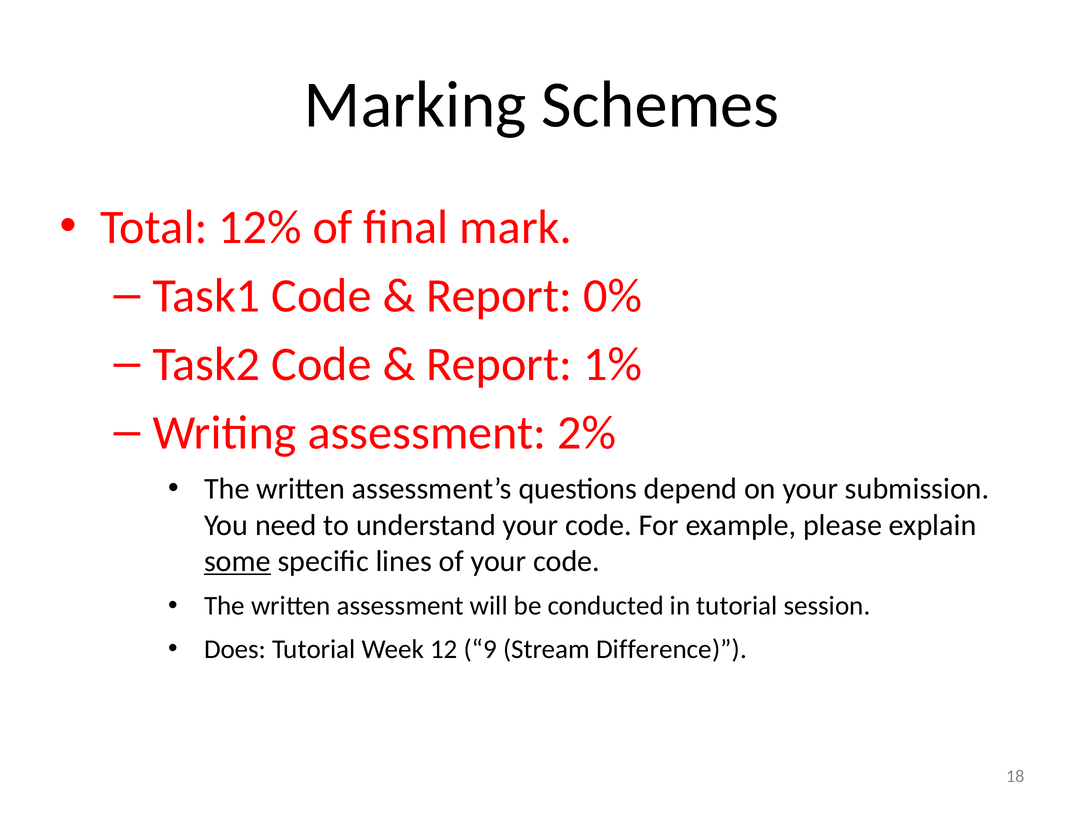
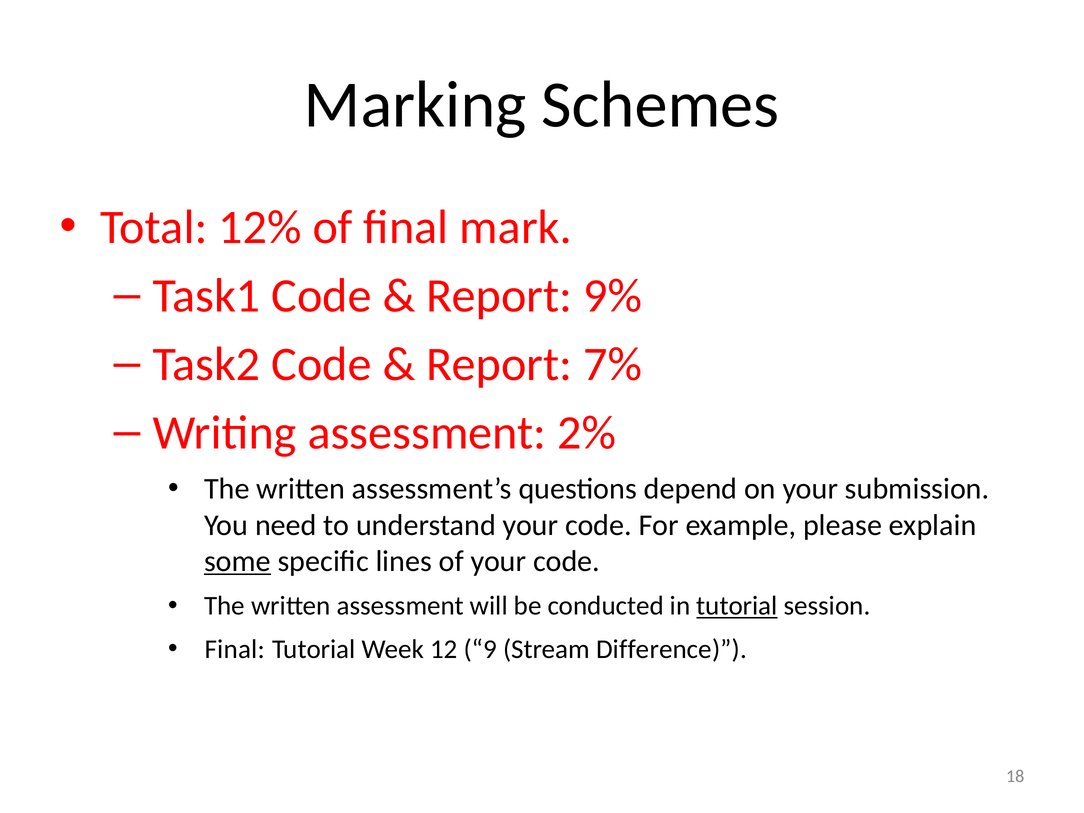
0%: 0% -> 9% (613, 296)
1%: 1% -> 7% (613, 364)
tutorial underline: none -> present (737, 606)
Does: Does -> Final (235, 649)
